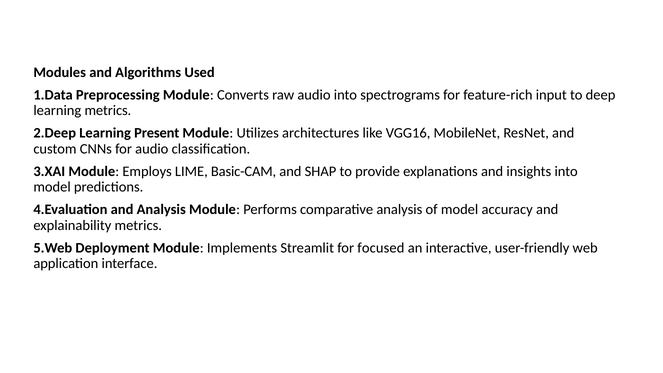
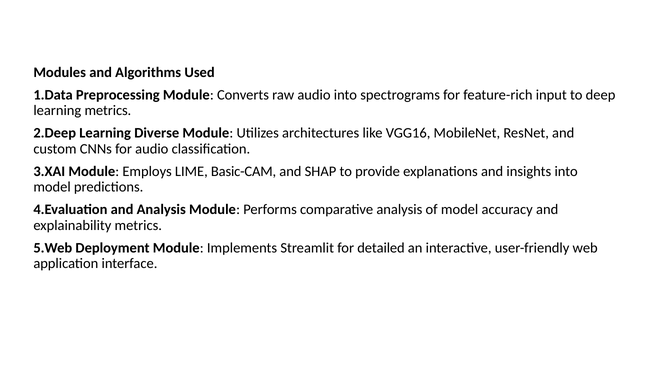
Present: Present -> Diverse (157, 133)
focused: focused -> detailed (381, 248)
